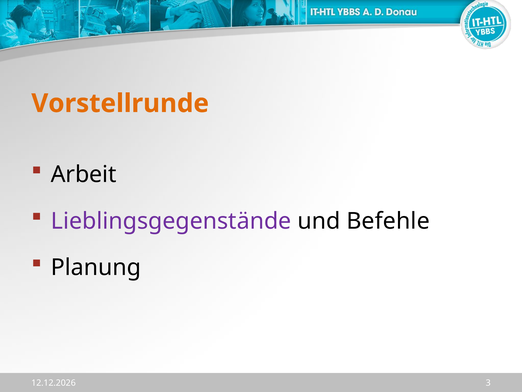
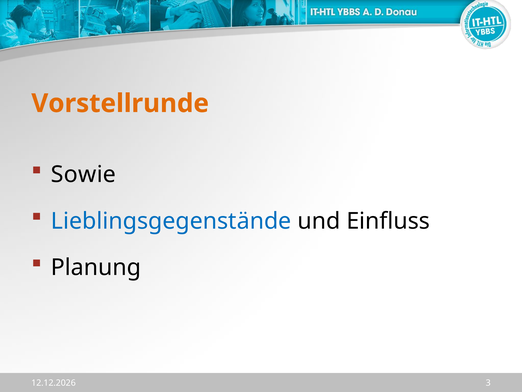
Arbeit: Arbeit -> Sowie (83, 174)
Lieblingsgegenstände colour: purple -> blue (171, 221)
Befehle: Befehle -> Einfluss (388, 221)
